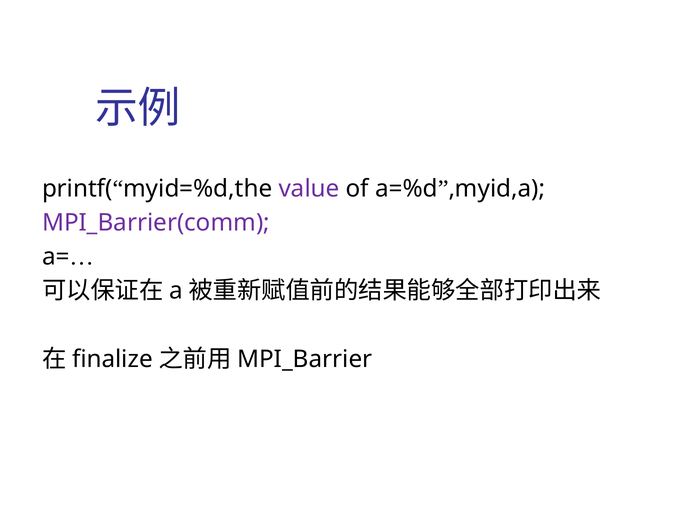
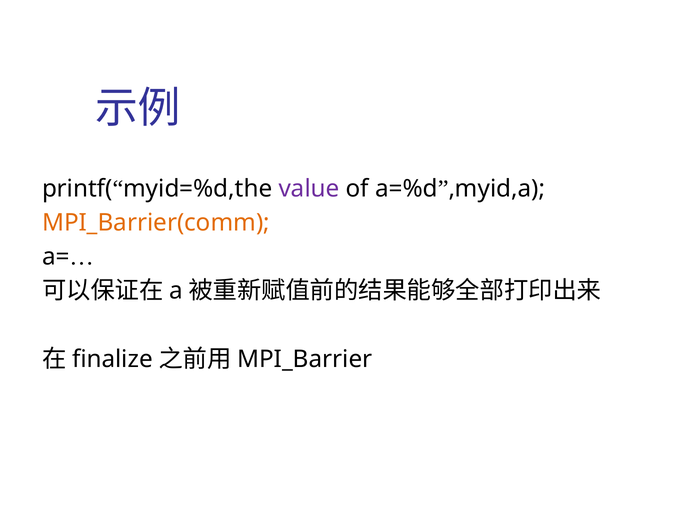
MPI_Barrier(comm colour: purple -> orange (156, 223)
